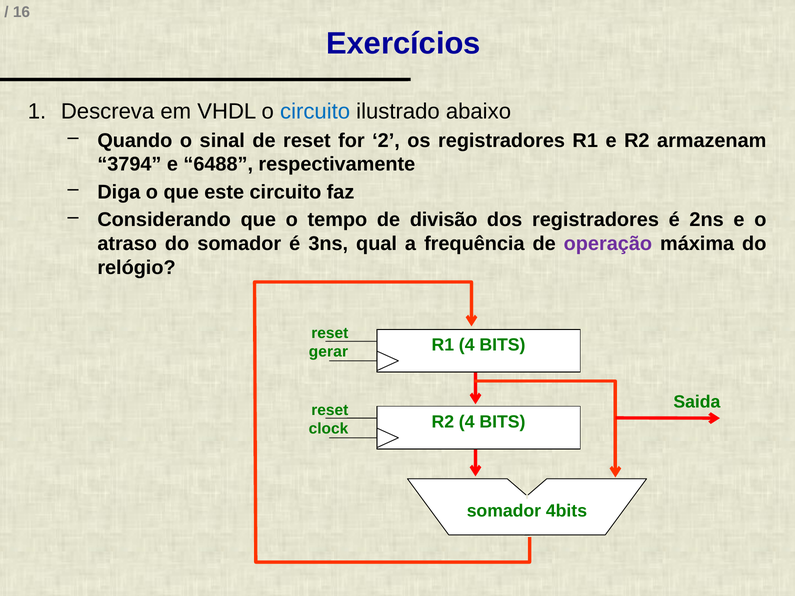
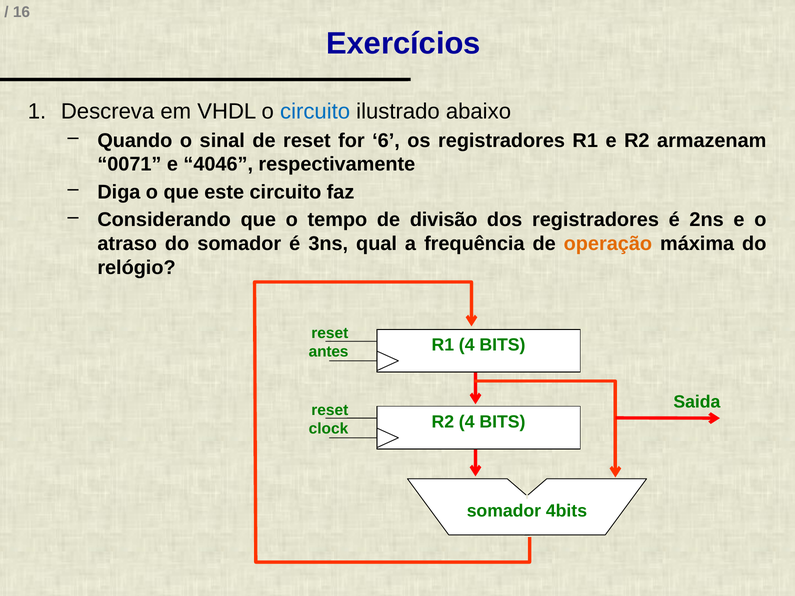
2: 2 -> 6 (386, 141)
3794: 3794 -> 0071 (129, 164)
6488: 6488 -> 4046 (218, 164)
operação colour: purple -> orange (608, 244)
gerar: gerar -> antes (329, 352)
